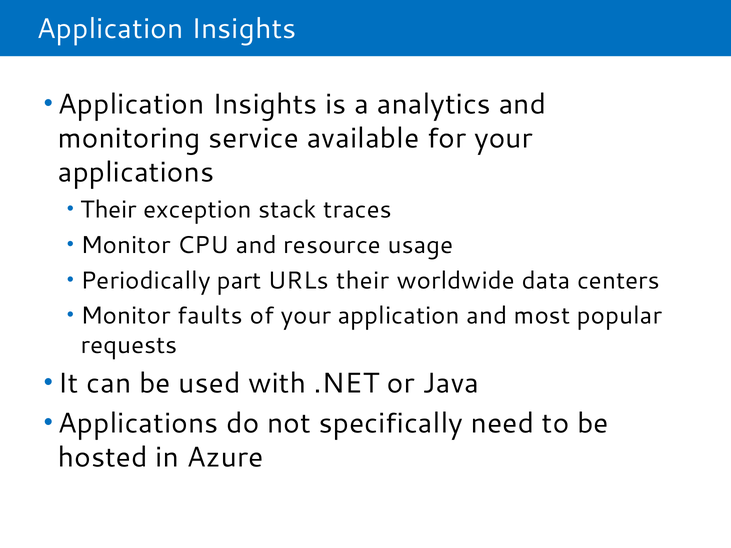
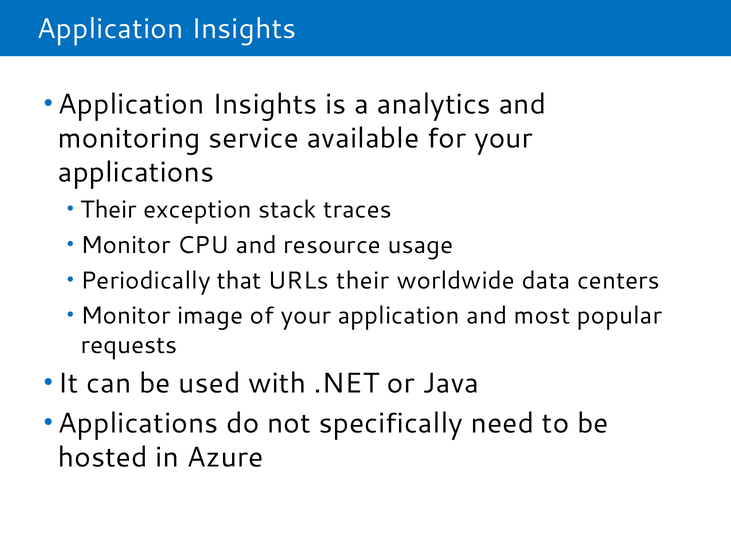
part: part -> that (239, 281)
faults: faults -> image (210, 316)
